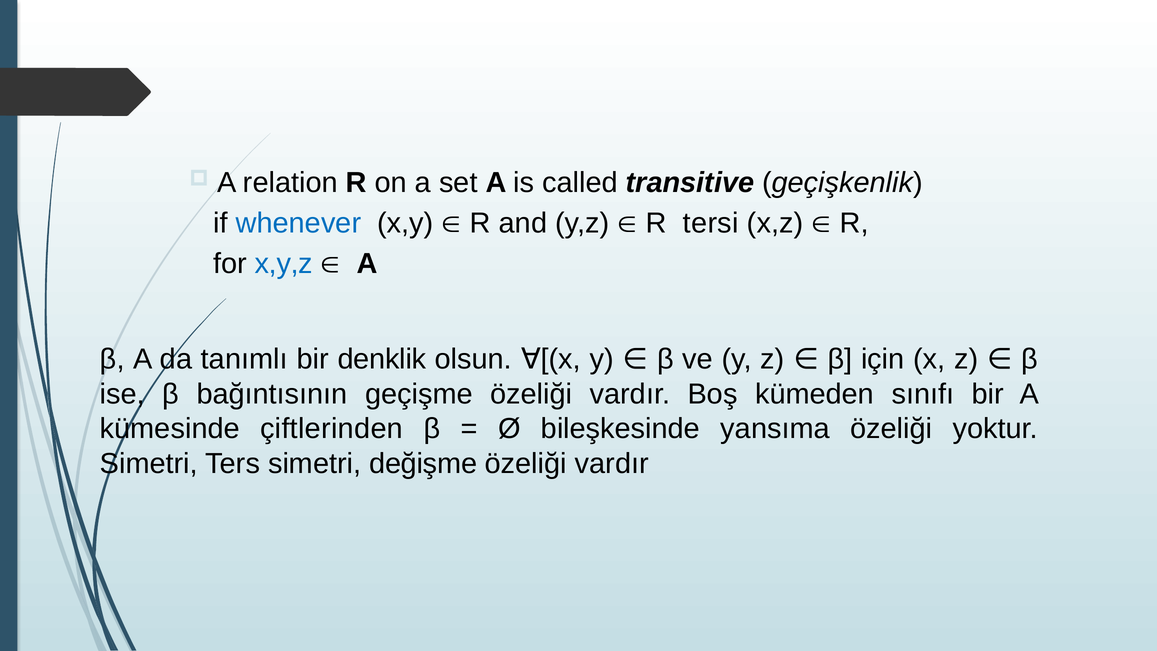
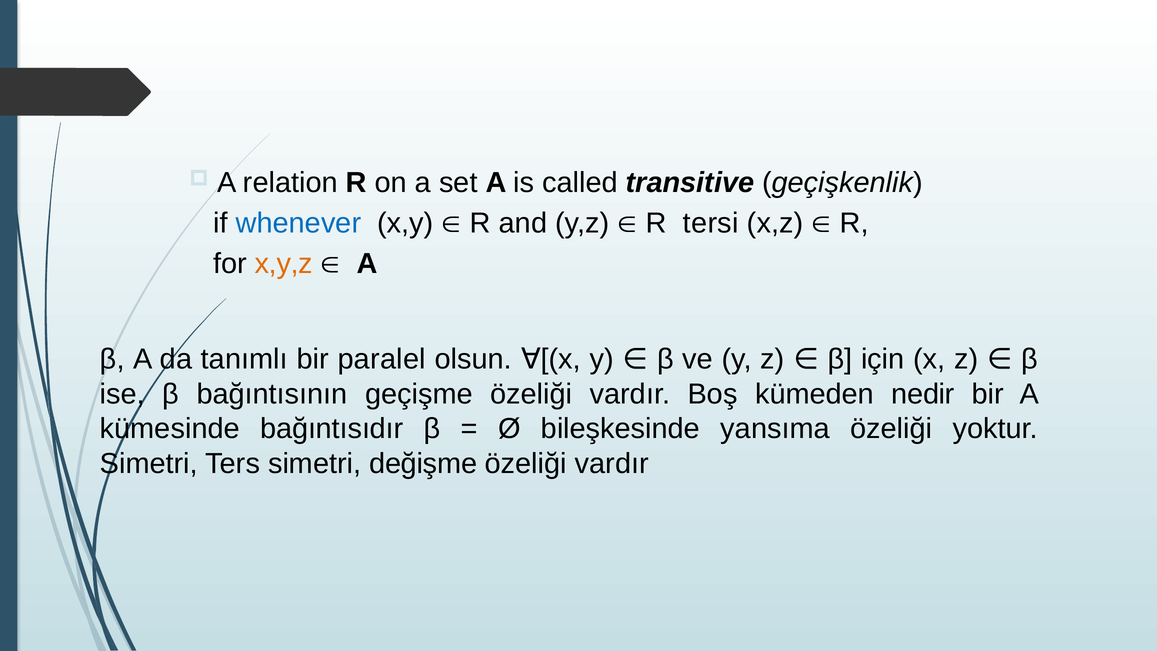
x,y,z colour: blue -> orange (284, 264)
denklik: denklik -> paralel (382, 359)
sınıfı: sınıfı -> nedir (923, 394)
çiftlerinden: çiftlerinden -> bağıntısıdır (332, 429)
